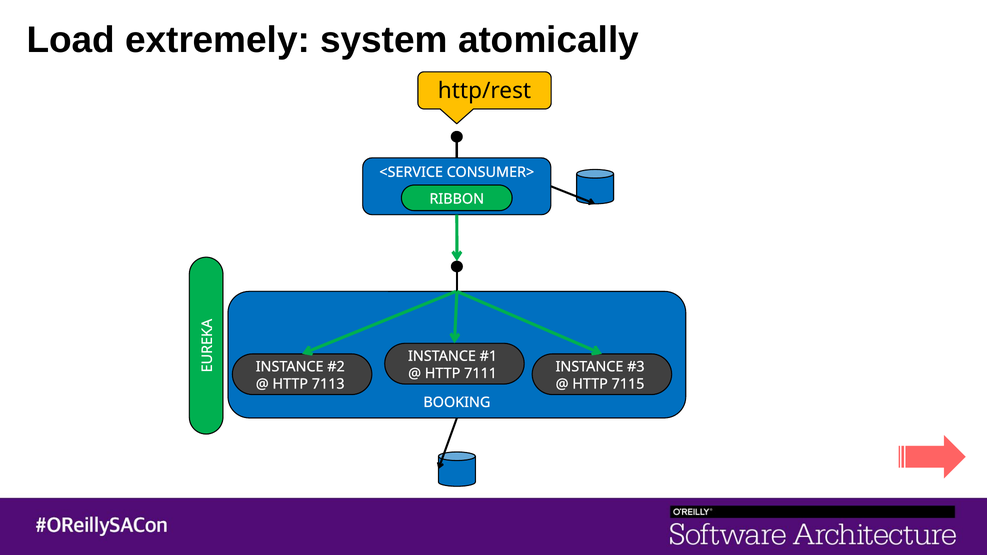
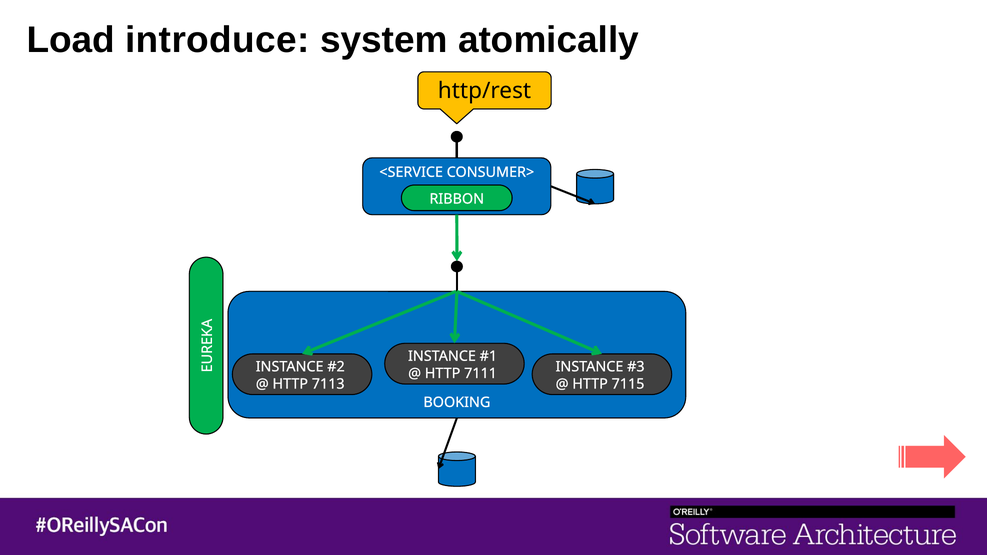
extremely: extremely -> introduce (217, 40)
